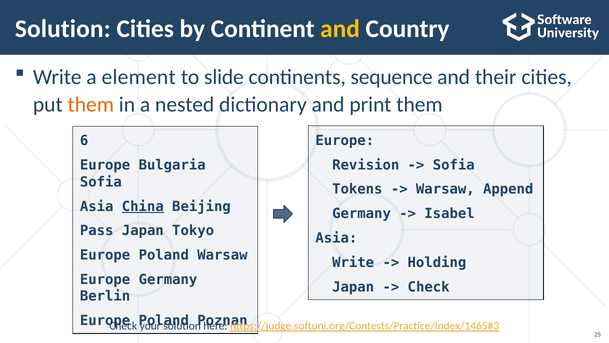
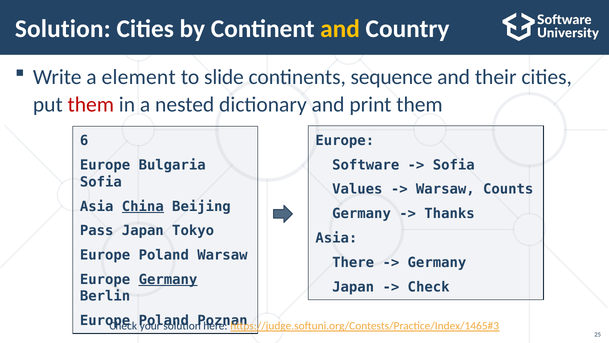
them colour: orange -> red (91, 104)
Revision: Revision -> Software (366, 165)
Tokens: Tokens -> Values (357, 189)
Append: Append -> Counts (508, 189)
Isabel: Isabel -> Thanks (450, 213)
Write: Write -> There (353, 262)
Holding: Holding -> Germany (437, 262)
Germany underline: none -> present (168, 279)
